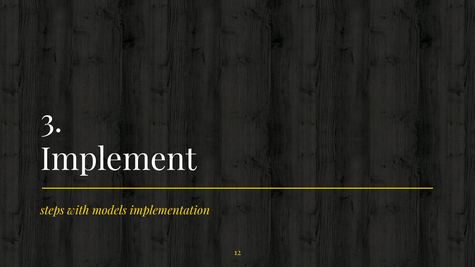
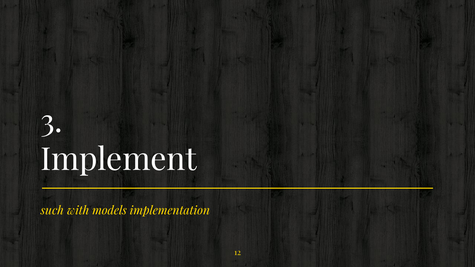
steps: steps -> such (52, 211)
